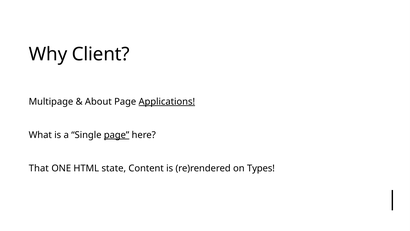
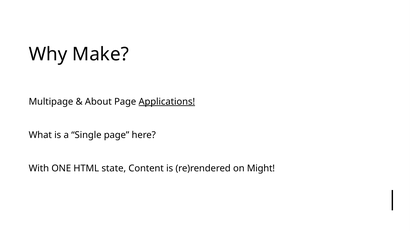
Client: Client -> Make (101, 54)
page underline: present -> none (117, 135)
That: That -> With (39, 168)
Types: Types -> Might (261, 168)
